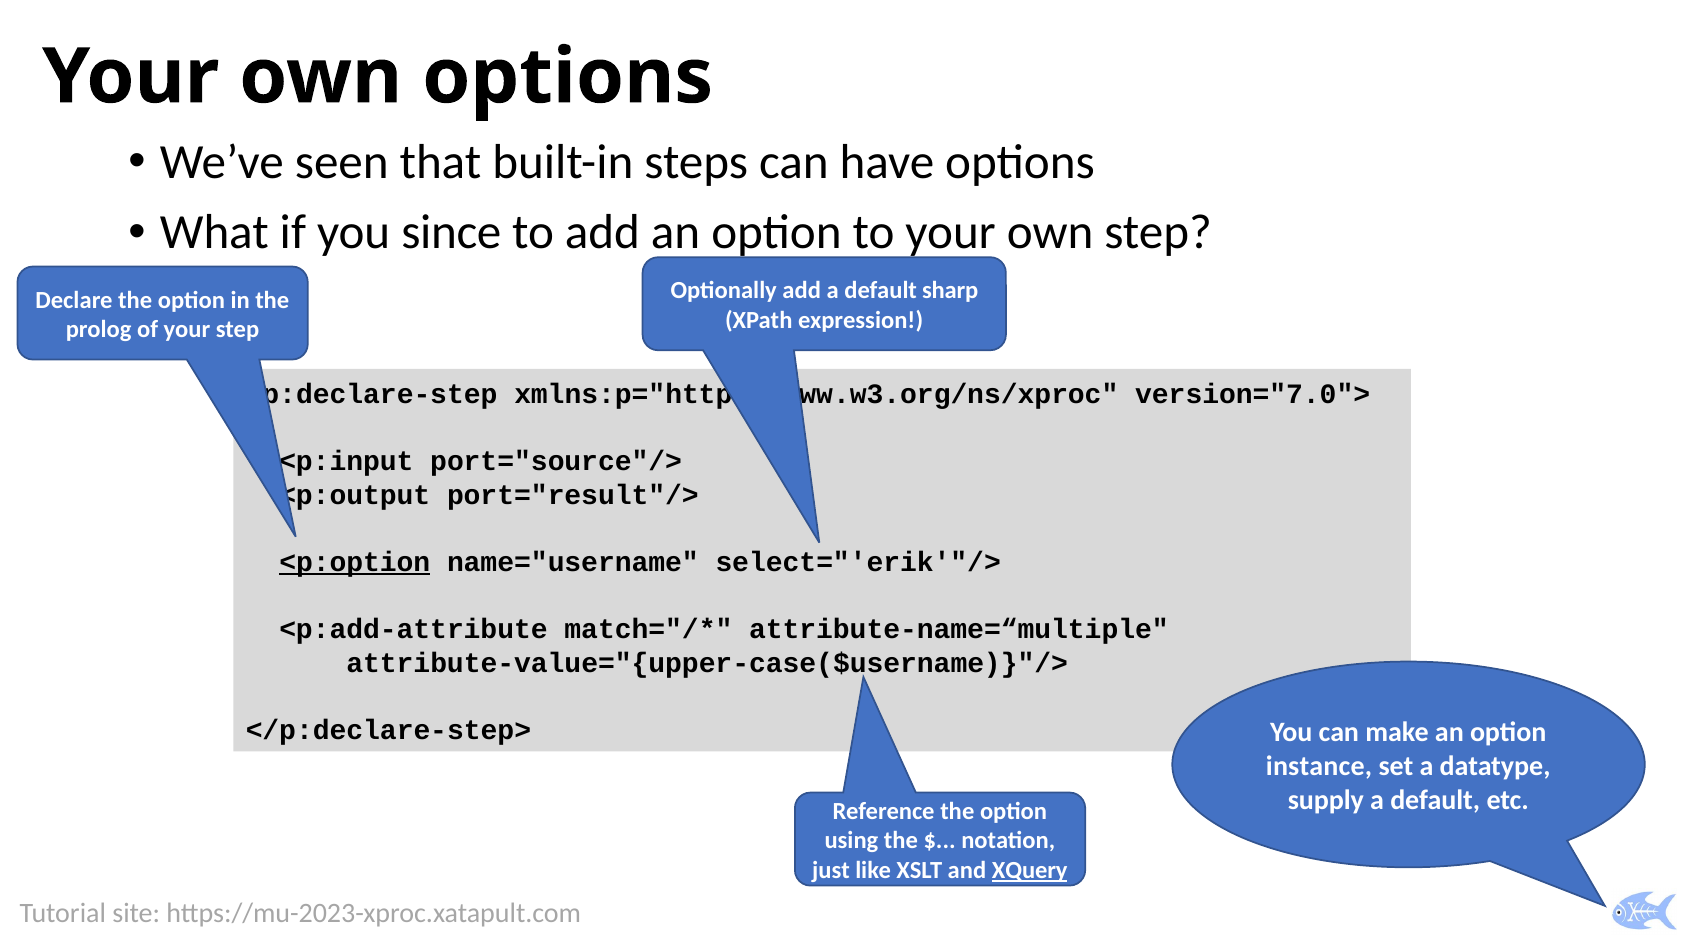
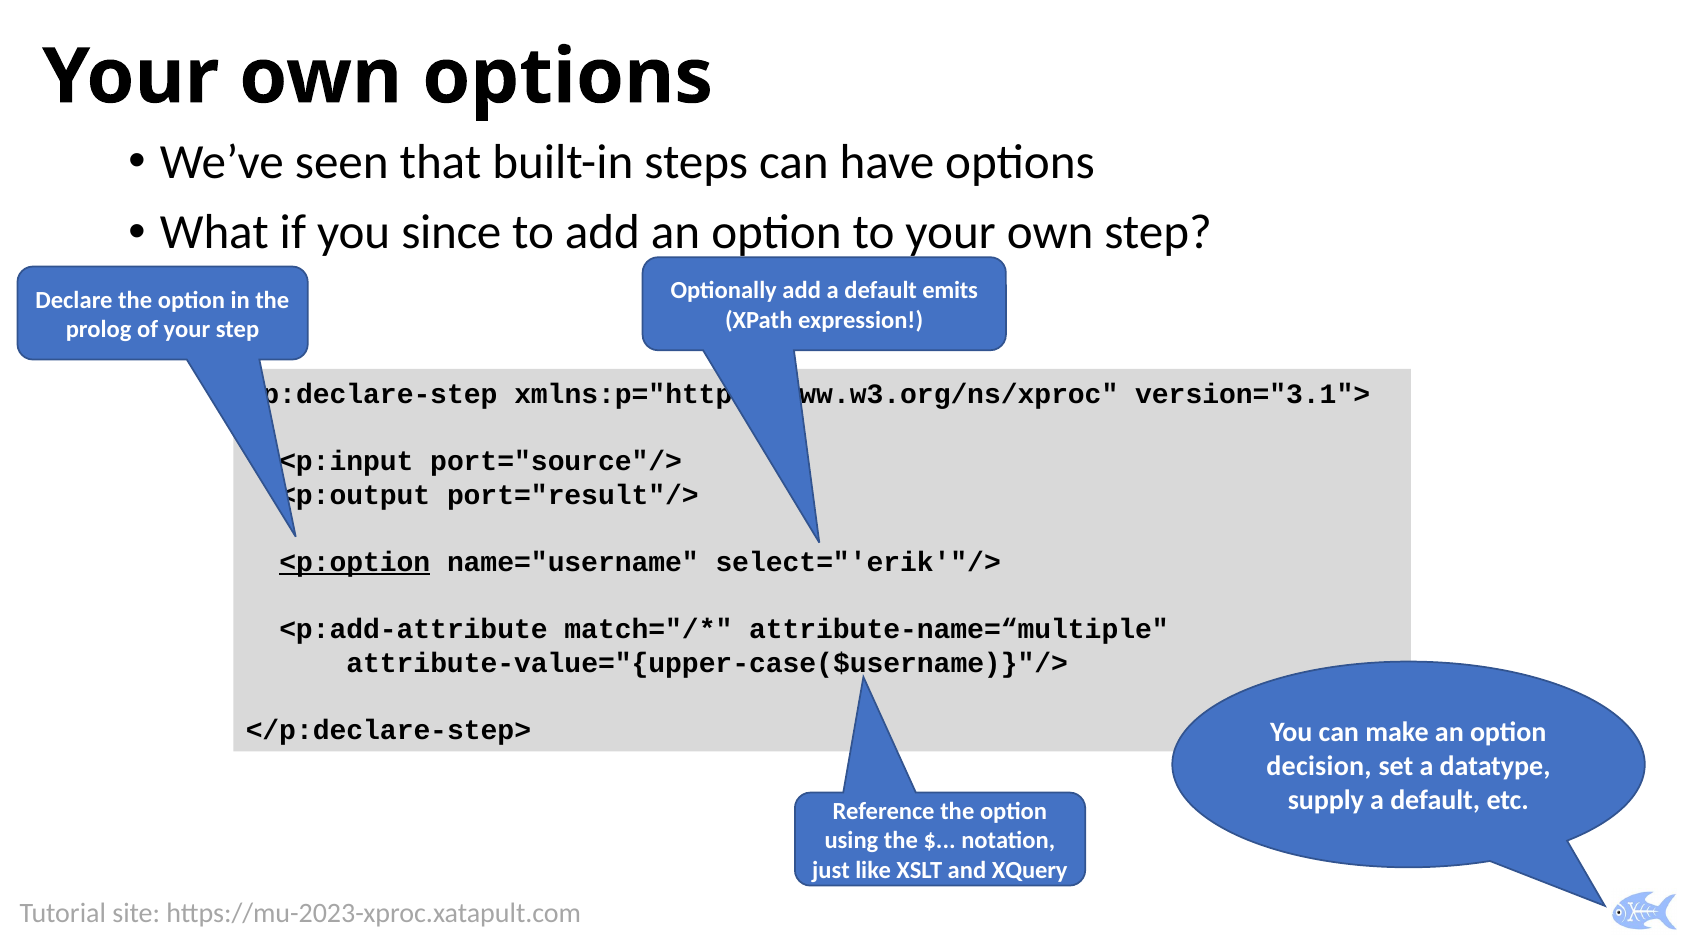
sharp: sharp -> emits (950, 291)
version="7.0">: version="7.0"> -> version="3.1"> (1253, 394)
instance: instance -> decision (1319, 767)
XQuery underline: present -> none (1030, 870)
